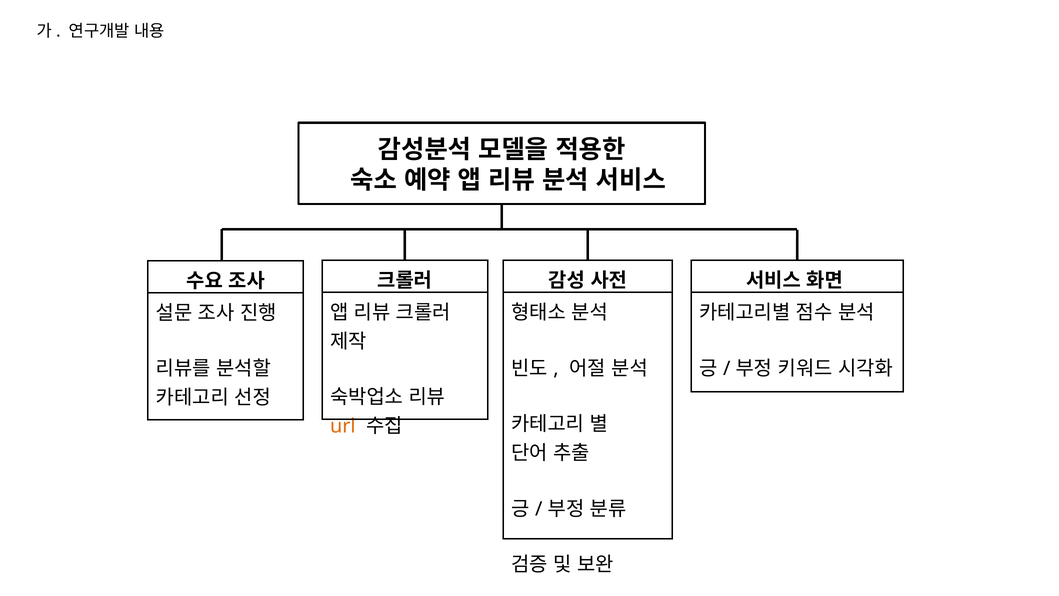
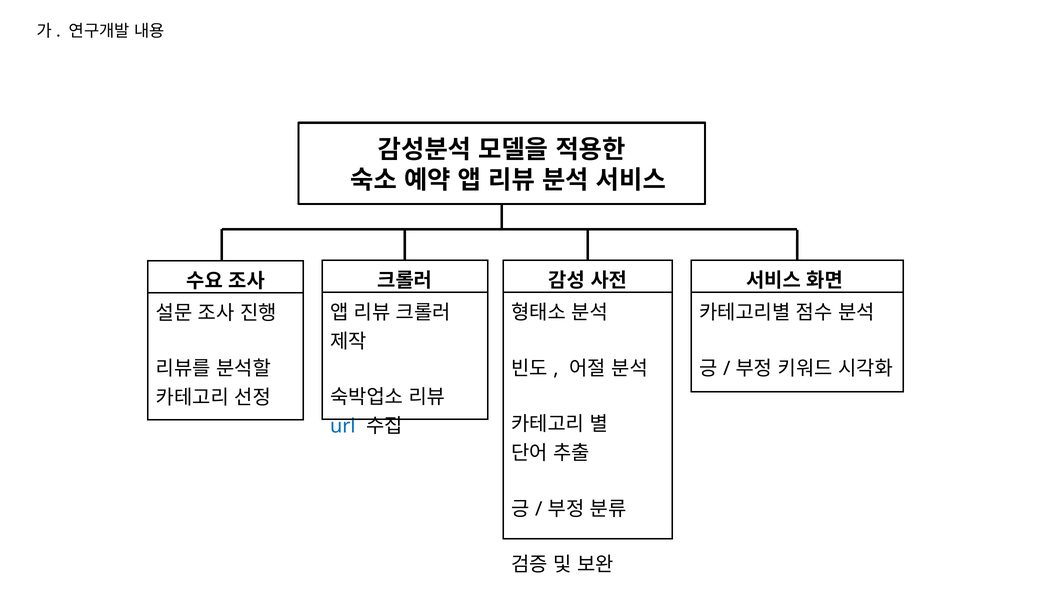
url colour: orange -> blue (343, 426)
